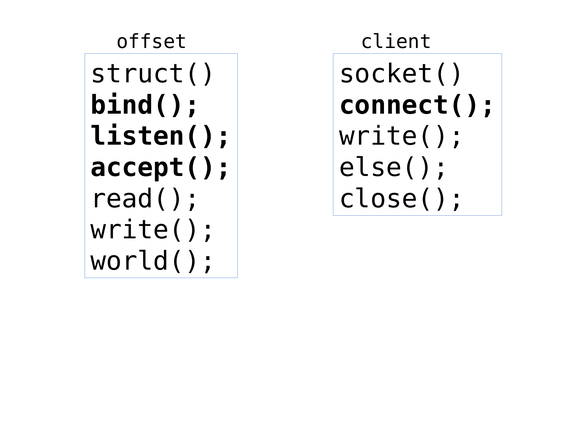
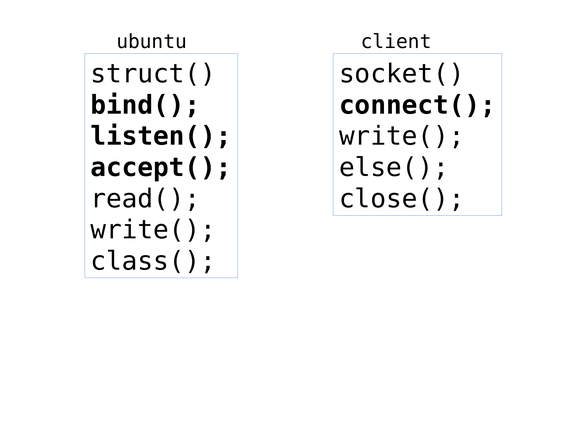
offset: offset -> ubuntu (152, 42)
world(: world( -> class( (153, 262)
